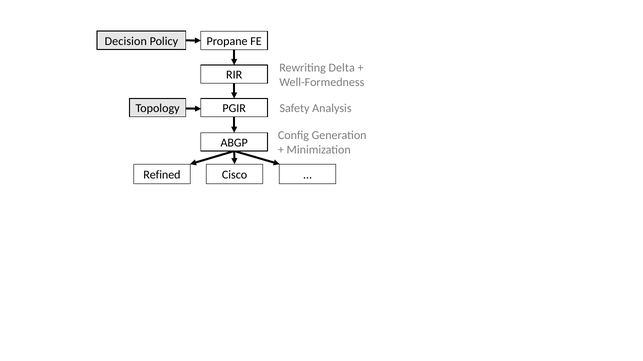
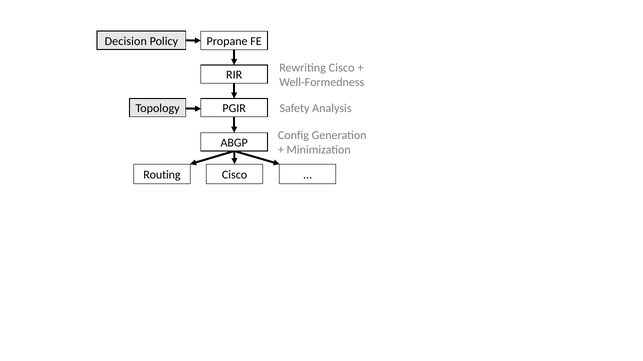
Rewriting Delta: Delta -> Cisco (342, 68)
Refined: Refined -> Routing (162, 175)
